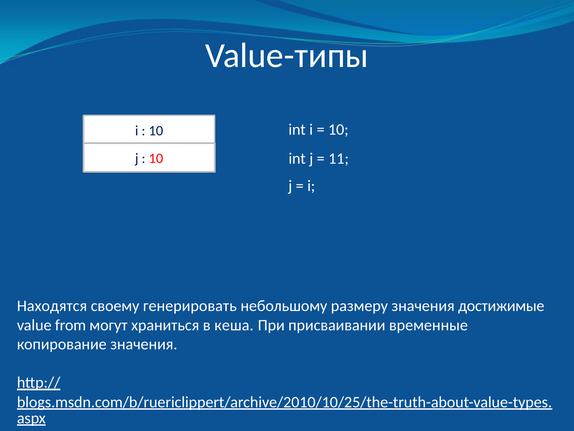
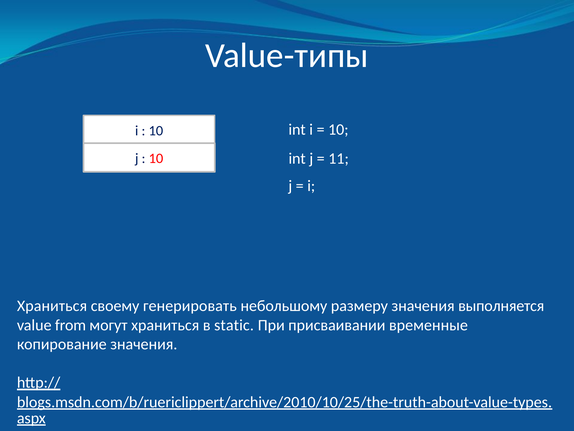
Находятся: Находятся -> Храниться (52, 306)
достижимые: достижимые -> выполняется (501, 306)
кеша: кеша -> static (234, 325)
